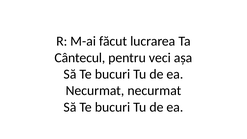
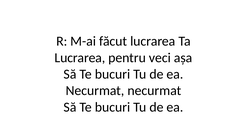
Cântecul: Cântecul -> Lucrarea (80, 58)
